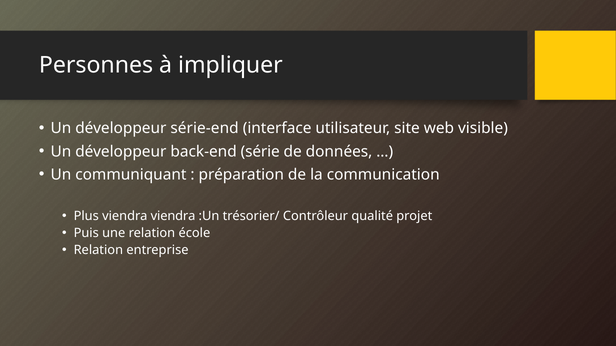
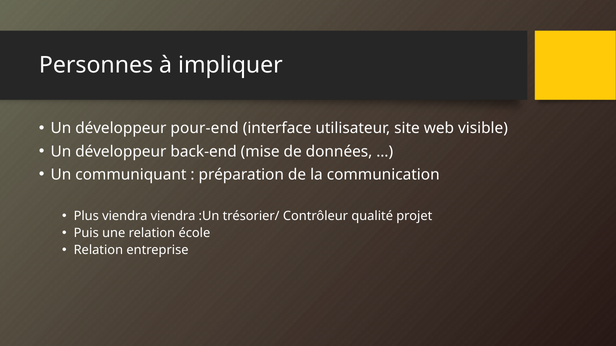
série-end: série-end -> pour-end (205, 129)
série: série -> mise (260, 152)
